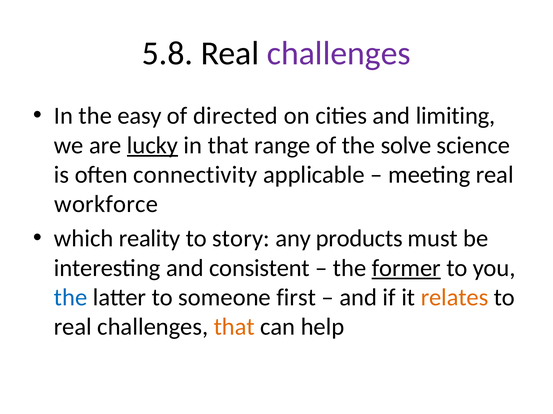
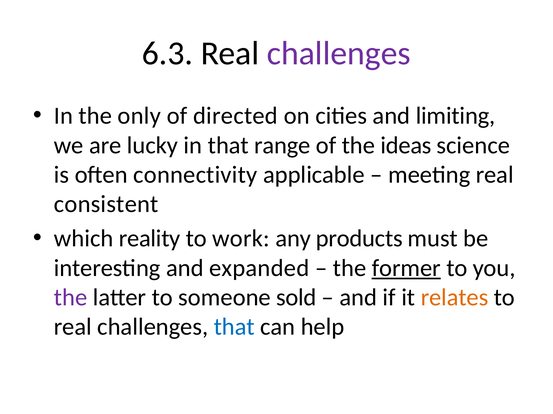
5.8: 5.8 -> 6.3 (167, 54)
easy: easy -> only (139, 116)
lucky underline: present -> none (152, 146)
solve: solve -> ideas (406, 146)
workforce: workforce -> consistent (106, 205)
story: story -> work (241, 239)
consistent: consistent -> expanded (259, 268)
the colour: blue -> purple (71, 298)
first: first -> sold (296, 298)
that colour: orange -> blue (234, 327)
